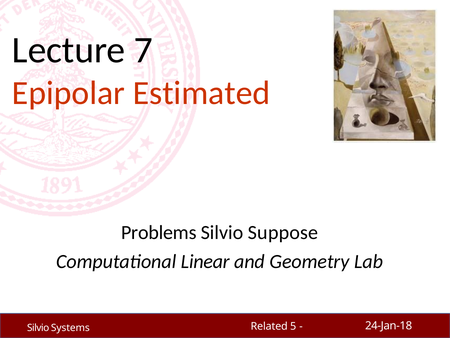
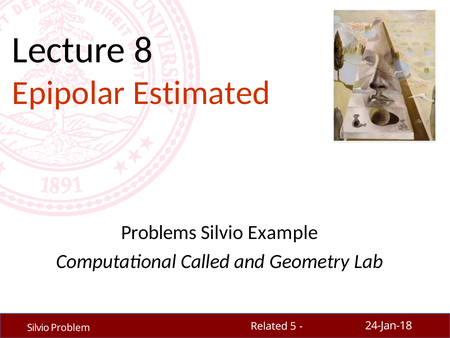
7: 7 -> 8 (143, 50)
Suppose: Suppose -> Example (283, 232)
Linear: Linear -> Called (205, 261)
Systems: Systems -> Problem (70, 327)
